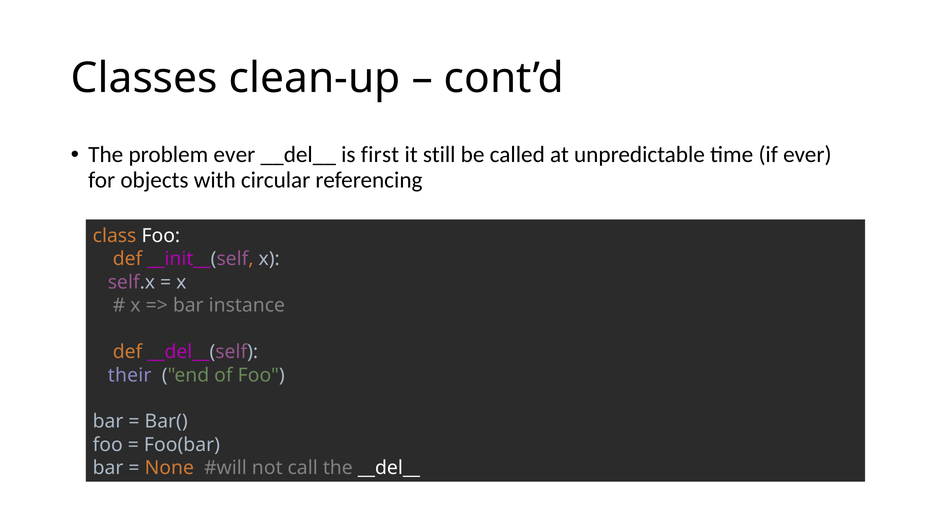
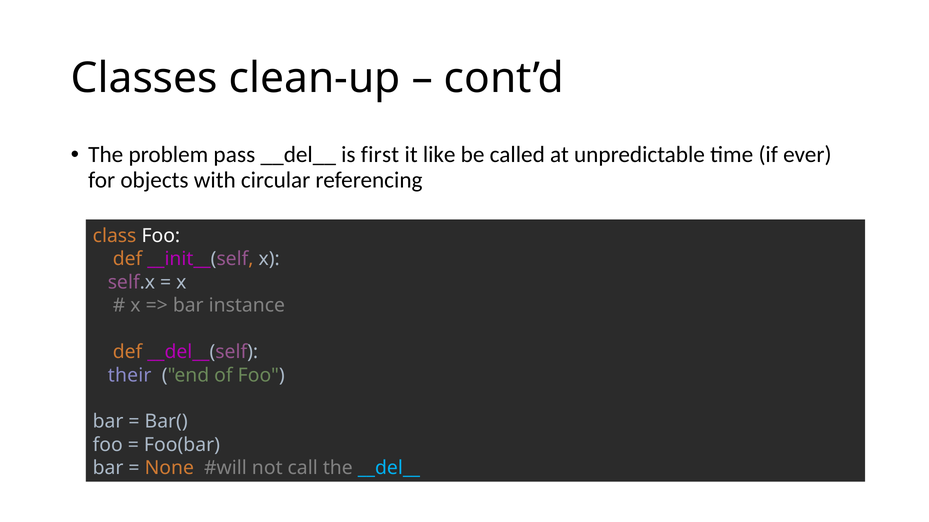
problem ever: ever -> pass (234, 155)
still: still -> like (439, 155)
__del__ colour: white -> light blue (389, 468)
